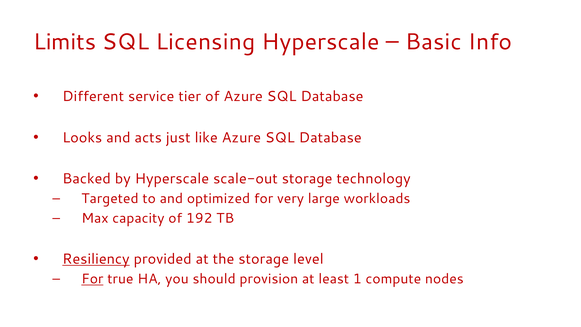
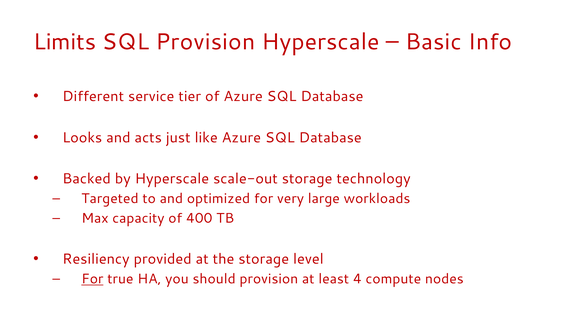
SQL Licensing: Licensing -> Provision (205, 42)
192: 192 -> 400 (199, 218)
Resiliency underline: present -> none (96, 259)
1: 1 -> 4 (357, 279)
